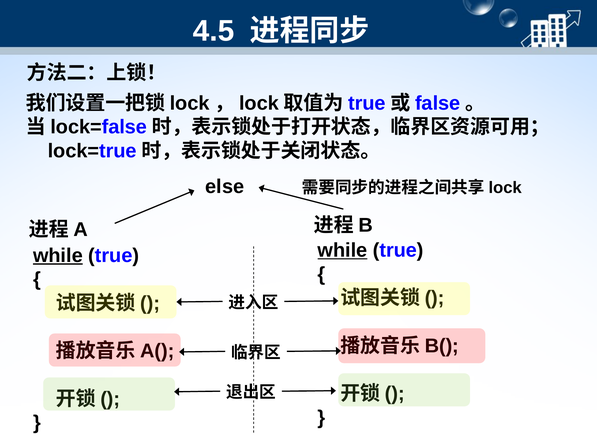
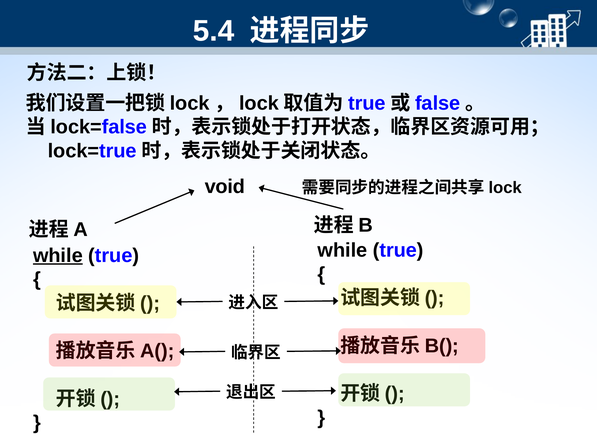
4.5: 4.5 -> 5.4 (214, 31)
else: else -> void (225, 186)
while underline: present -> none (342, 250)
